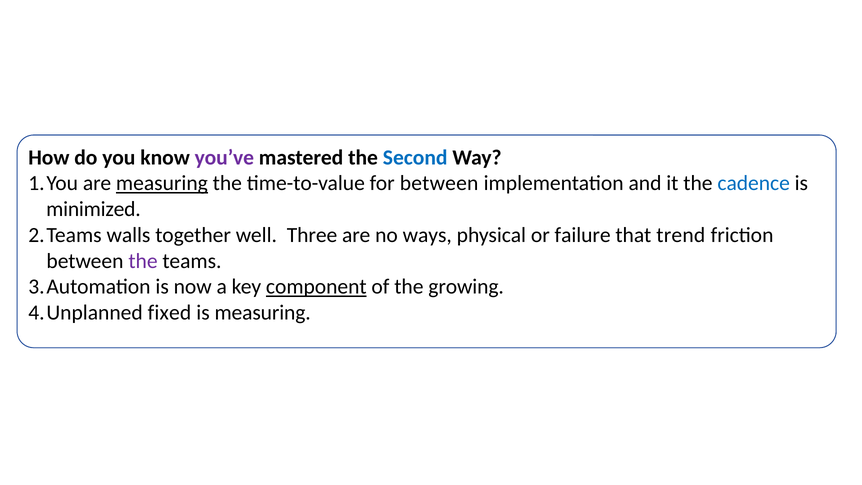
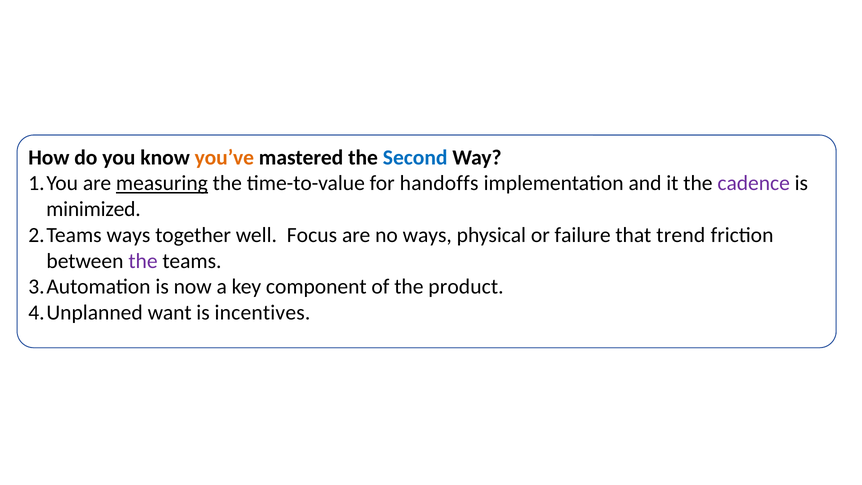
you’ve colour: purple -> orange (224, 157)
for between: between -> handoffs (439, 183)
cadence colour: blue -> purple (754, 183)
walls: walls -> ways (128, 235)
Three: Three -> Focus (312, 235)
component underline: present -> none (316, 287)
growing: growing -> product (466, 287)
fixed: fixed -> want (170, 313)
is measuring: measuring -> incentives (262, 313)
